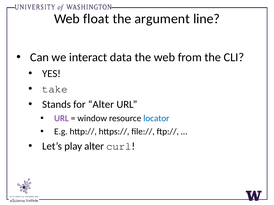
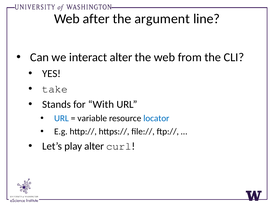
float: float -> after (96, 19)
interact data: data -> alter (121, 57)
for Alter: Alter -> With (101, 105)
URL colour: purple -> blue (61, 119)
window: window -> variable (92, 119)
